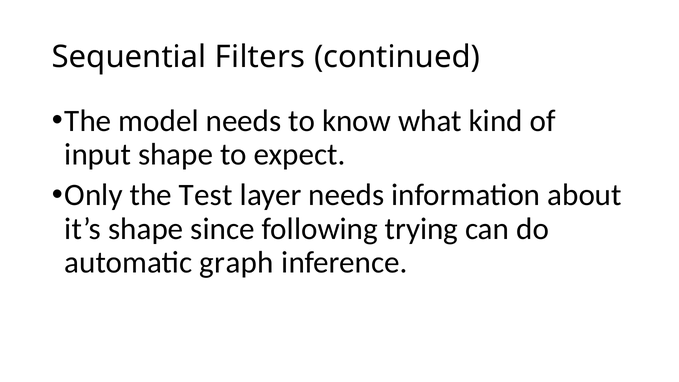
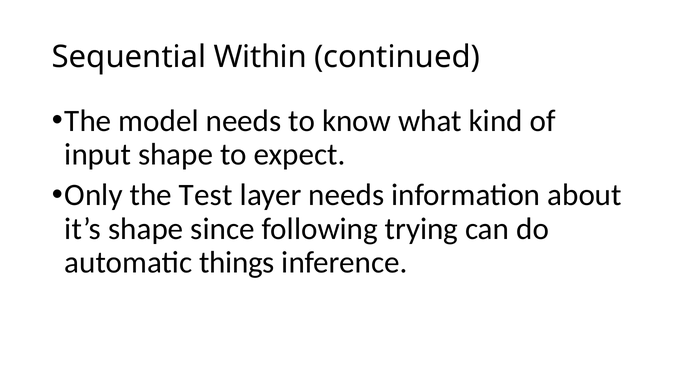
Filters: Filters -> Within (260, 57)
graph: graph -> things (237, 262)
